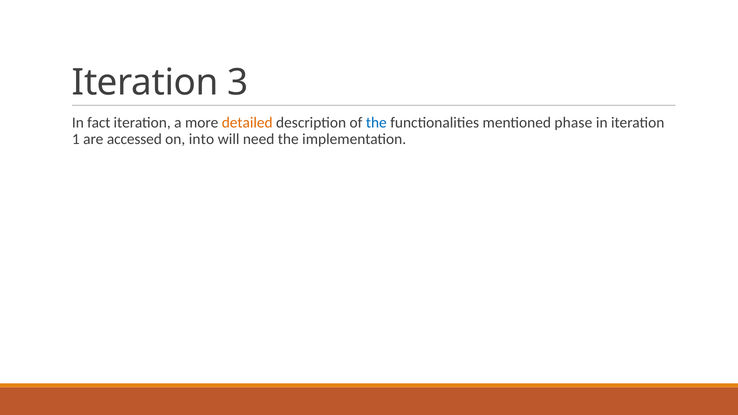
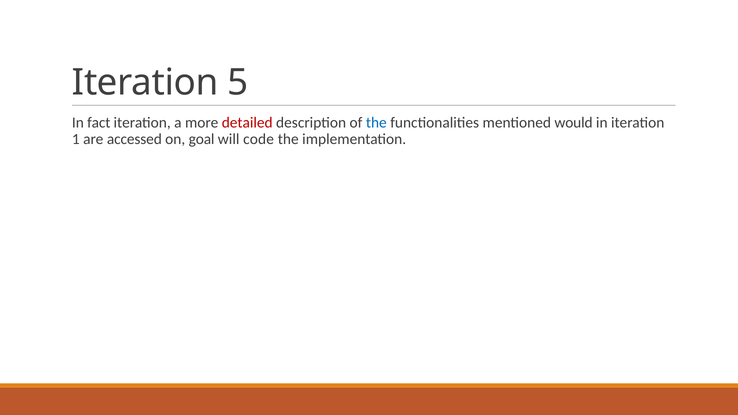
3: 3 -> 5 (238, 83)
detailed colour: orange -> red (247, 123)
phase: phase -> would (574, 123)
into: into -> goal (202, 139)
need: need -> code (259, 139)
